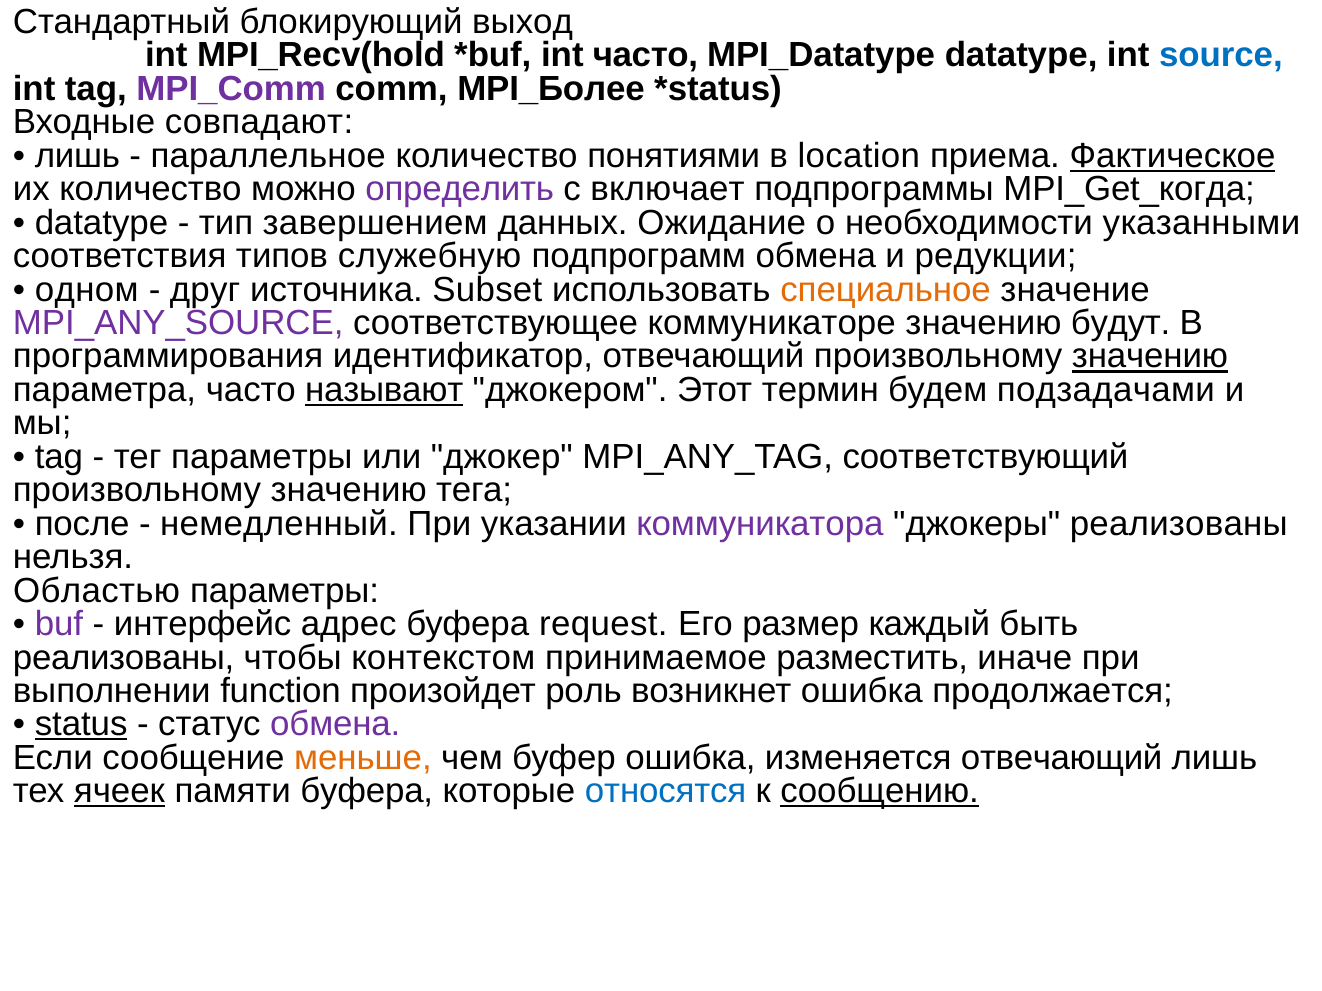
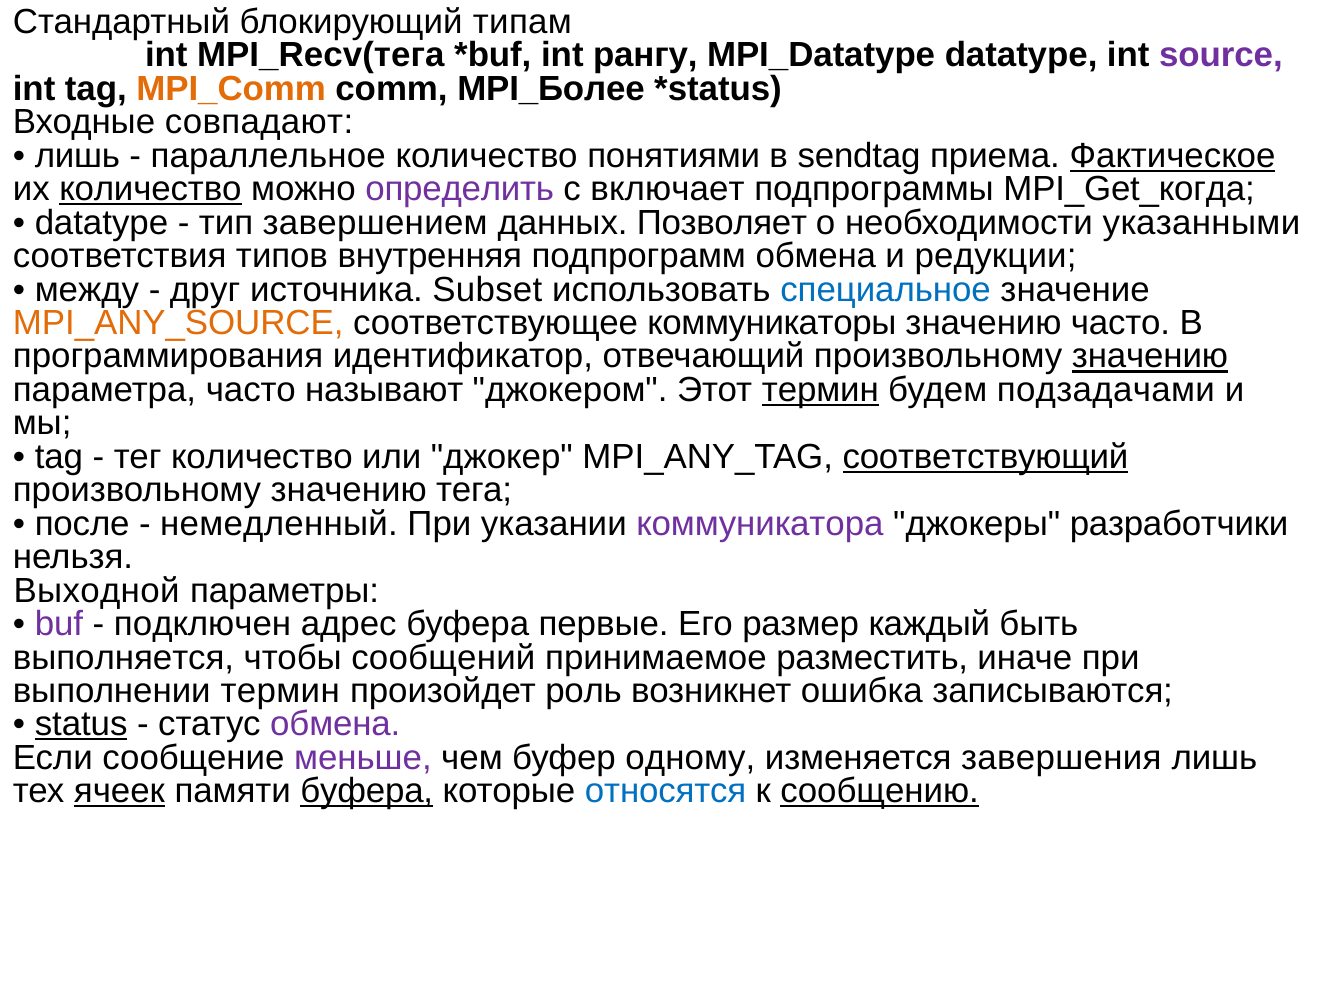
выход: выход -> типам (522, 22)
MPI_Recv(hold: MPI_Recv(hold -> MPI_Recv(тега (321, 55)
int часто: часто -> рангу (645, 55)
source colour: blue -> purple (1221, 55)
MPI_Comm colour: purple -> orange (231, 89)
location: location -> sendtag (859, 156)
количество underline: none -> present (150, 189)
Ожидание: Ожидание -> Позволяет (722, 223)
служебную: служебную -> внутренняя (430, 256)
одном: одном -> между (87, 290)
специальное colour: orange -> blue (886, 290)
MPI_ANY_SOURCE colour: purple -> orange (178, 323)
коммуникаторе: коммуникаторе -> коммуникаторы (772, 323)
значению будут: будут -> часто (1121, 323)
называют underline: present -> none (384, 390)
термин underline: none -> present (820, 390)
тег параметры: параметры -> количество (262, 457)
соответствующий underline: none -> present (986, 457)
джокеры реализованы: реализованы -> разработчики (1179, 524)
Областью: Областью -> Выходной (97, 591)
интерфейс: интерфейс -> подключен (203, 624)
request: request -> первые (604, 624)
реализованы: реализованы -> выполняется (124, 658)
контекстом: контекстом -> сообщений (443, 658)
выполнении function: function -> термин (280, 691)
продолжается: продолжается -> записываются (1053, 691)
меньше colour: orange -> purple (363, 758)
буфер ошибка: ошибка -> одному (690, 758)
изменяется отвечающий: отвечающий -> завершения (1061, 758)
буфера underline: none -> present (367, 792)
